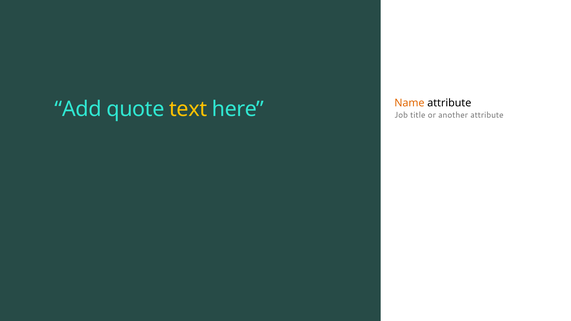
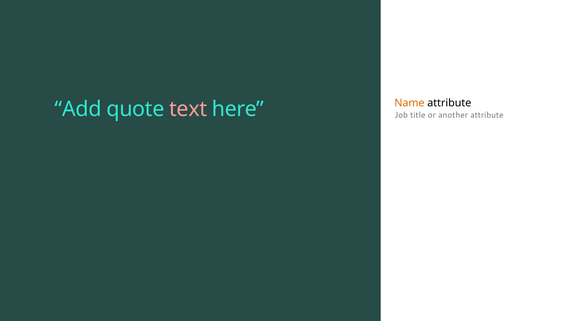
text colour: yellow -> pink (188, 109)
